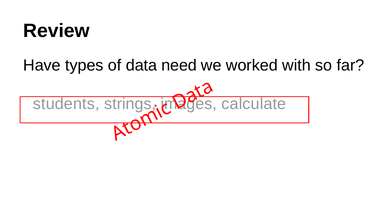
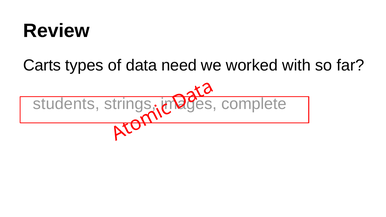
Have: Have -> Carts (42, 65)
calculate: calculate -> complete (254, 104)
